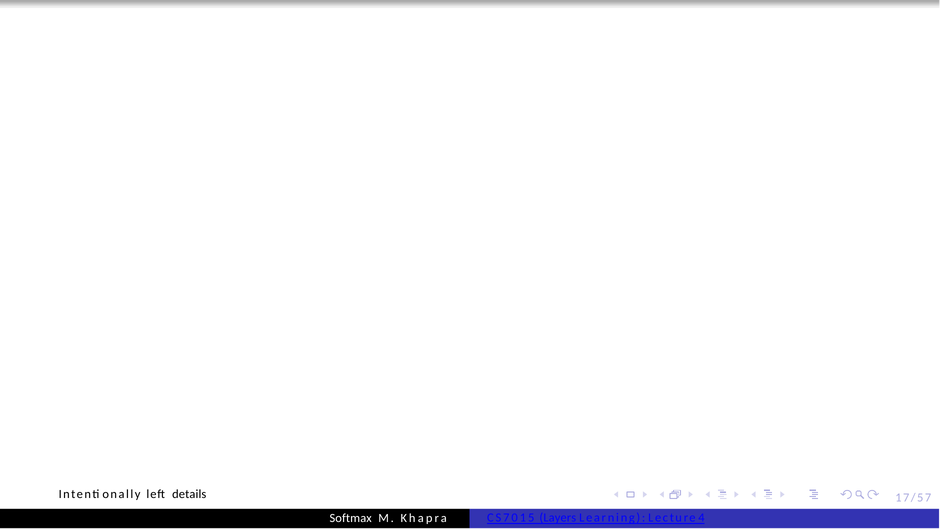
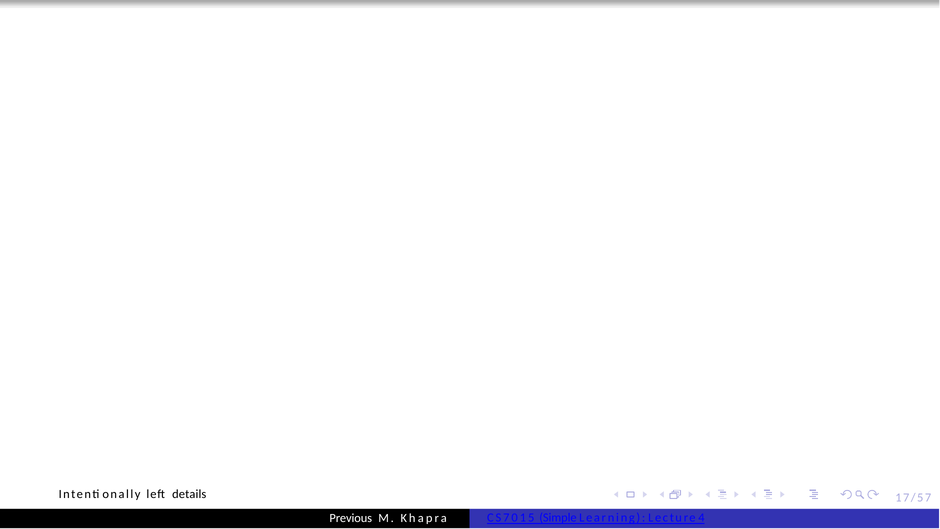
Softmax: Softmax -> Previous (351, 518)
Layers: Layers -> Simple (558, 518)
